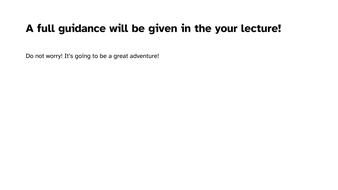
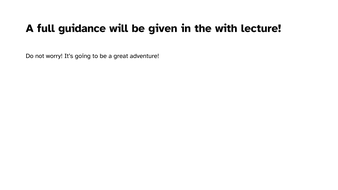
your: your -> with (226, 28)
